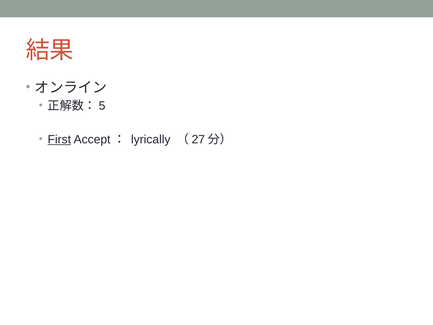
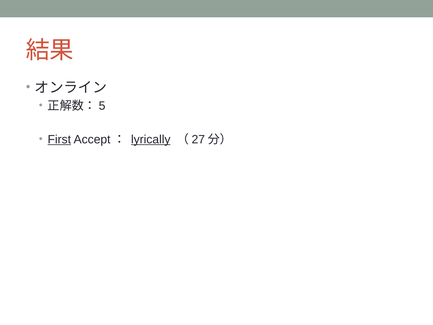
lyrically underline: none -> present (151, 139)
